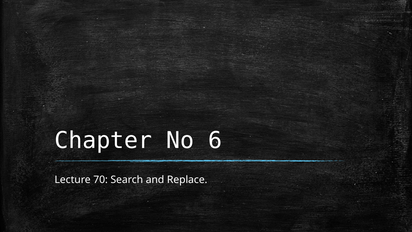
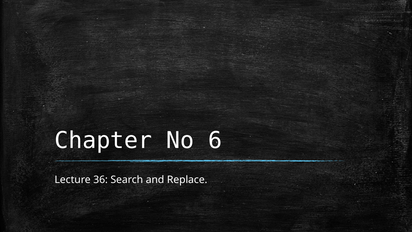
70: 70 -> 36 (101, 180)
